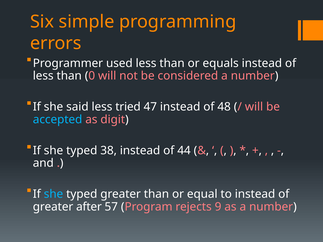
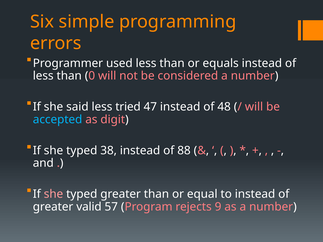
44: 44 -> 88 (184, 151)
she colour: light blue -> pink (53, 194)
after: after -> valid (89, 207)
